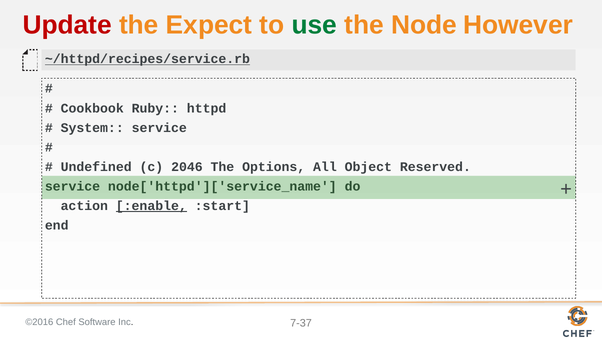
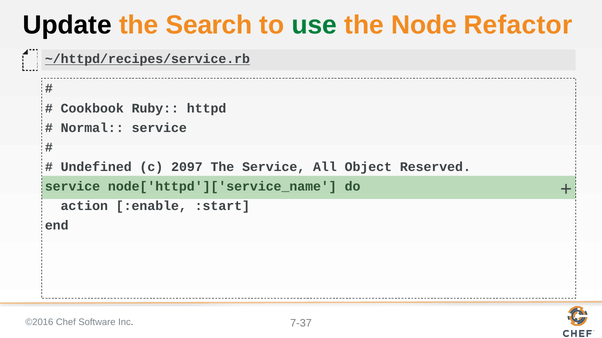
Update colour: red -> black (67, 25)
Expect: Expect -> Search (209, 25)
However: However -> Refactor (518, 25)
System: System -> Normal (92, 128)
2046: 2046 -> 2097 (187, 167)
The Options: Options -> Service (274, 167)
:enable underline: present -> none (151, 206)
